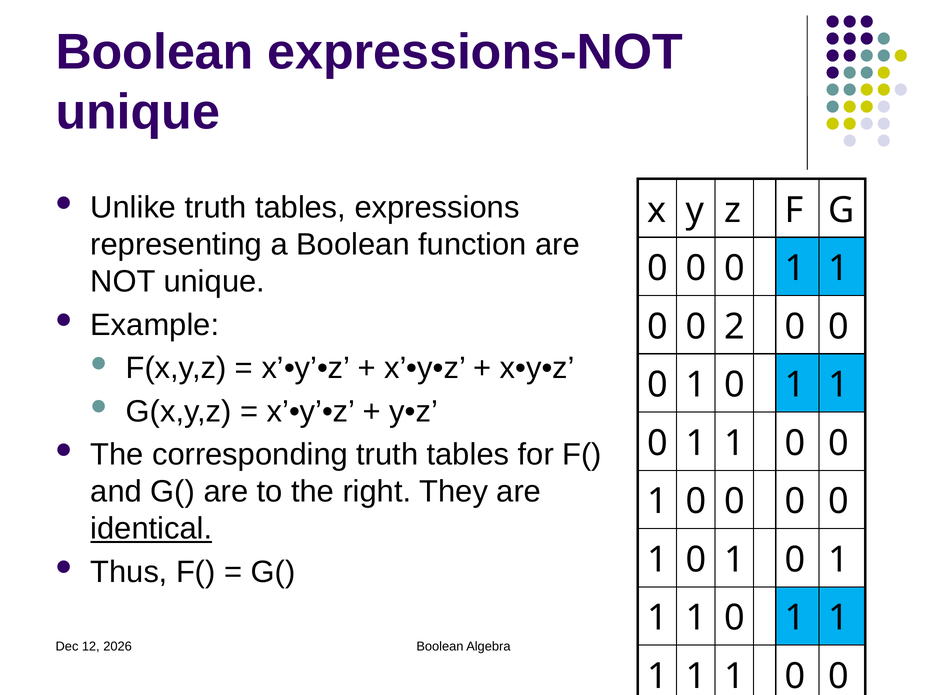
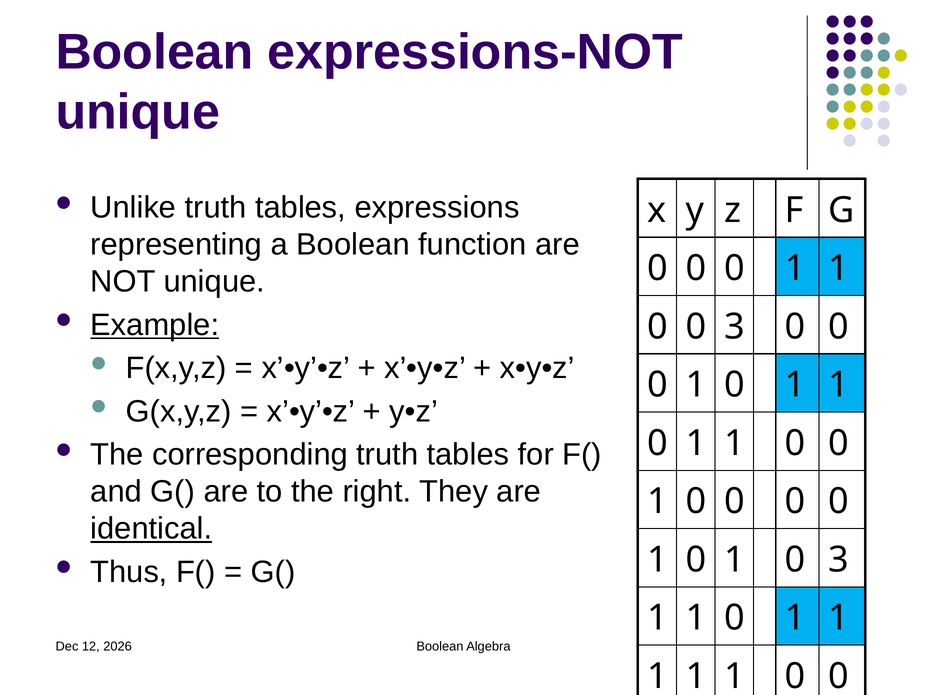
Example underline: none -> present (155, 325)
0 0 2: 2 -> 3 (735, 327)
1: 1 -> 3 (839, 560)
